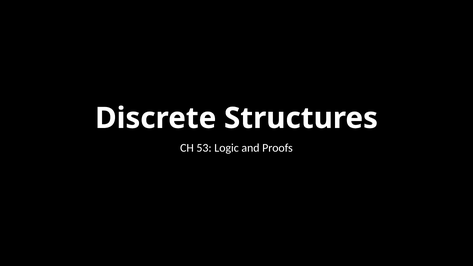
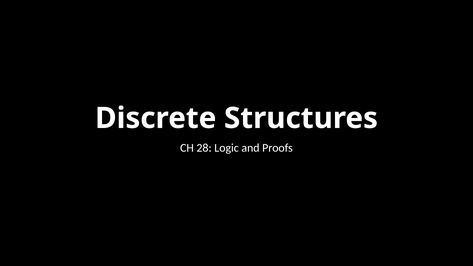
53: 53 -> 28 (204, 148)
